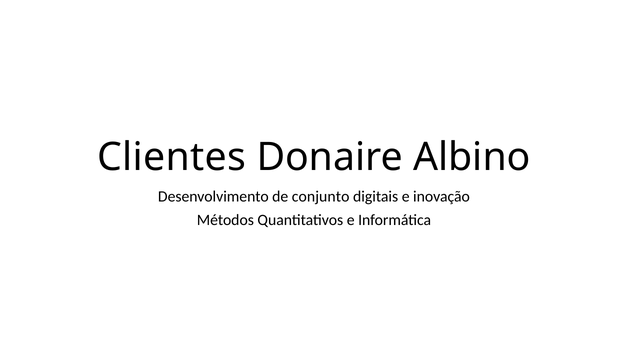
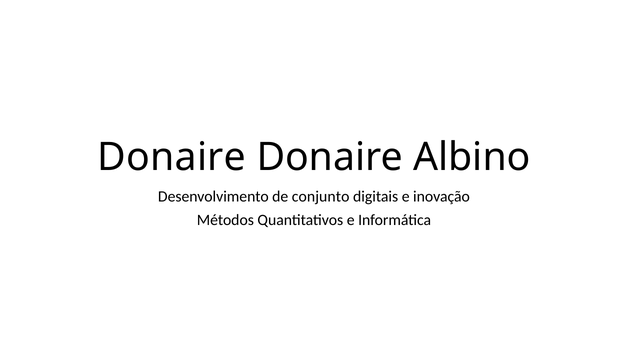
Clientes: Clientes -> Donaire (172, 157)
